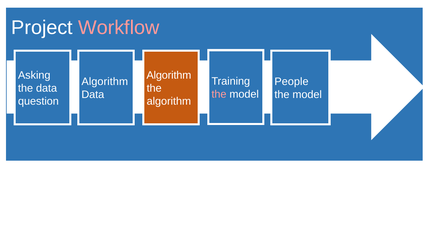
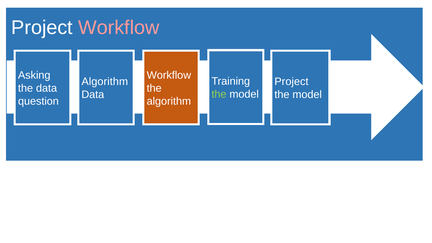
Algorithm: Algorithm -> Workflow (169, 75)
People: People -> Project (292, 82)
the colour: pink -> light green (219, 94)
